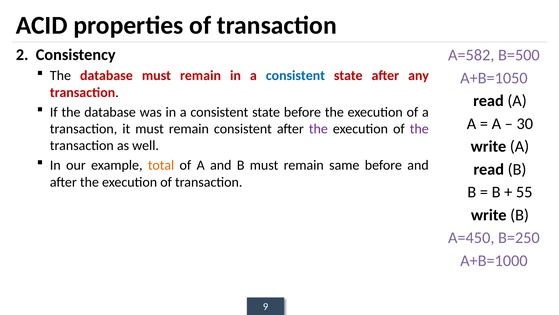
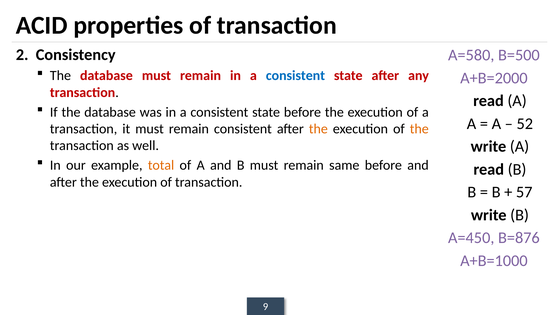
A=582: A=582 -> A=580 (471, 55)
A+B=1050: A+B=1050 -> A+B=2000 (494, 78)
30: 30 -> 52 (525, 123)
the colour: purple -> orange (318, 129)
the colour: purple -> orange (419, 129)
55: 55 -> 57 (524, 192)
B=250: B=250 -> B=876 (519, 237)
